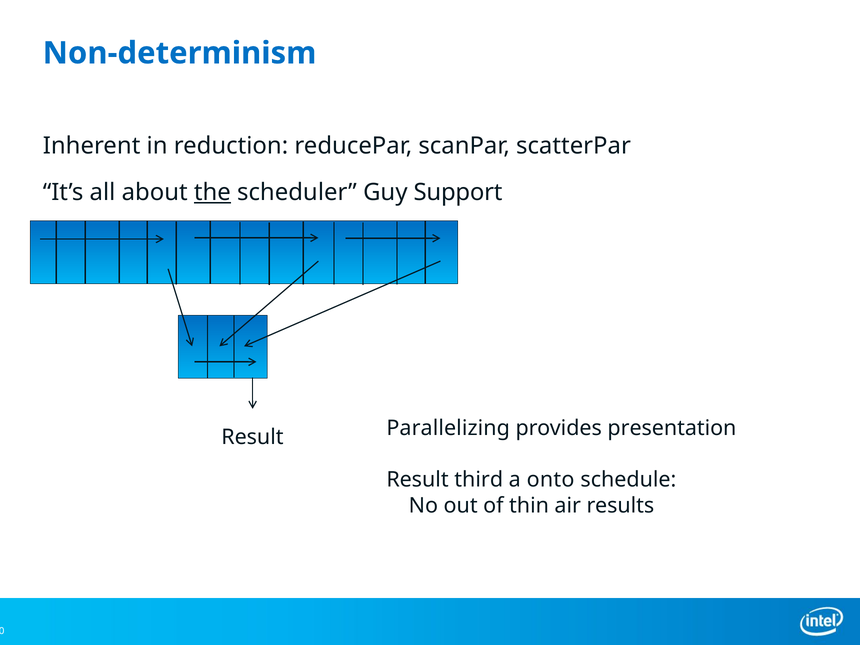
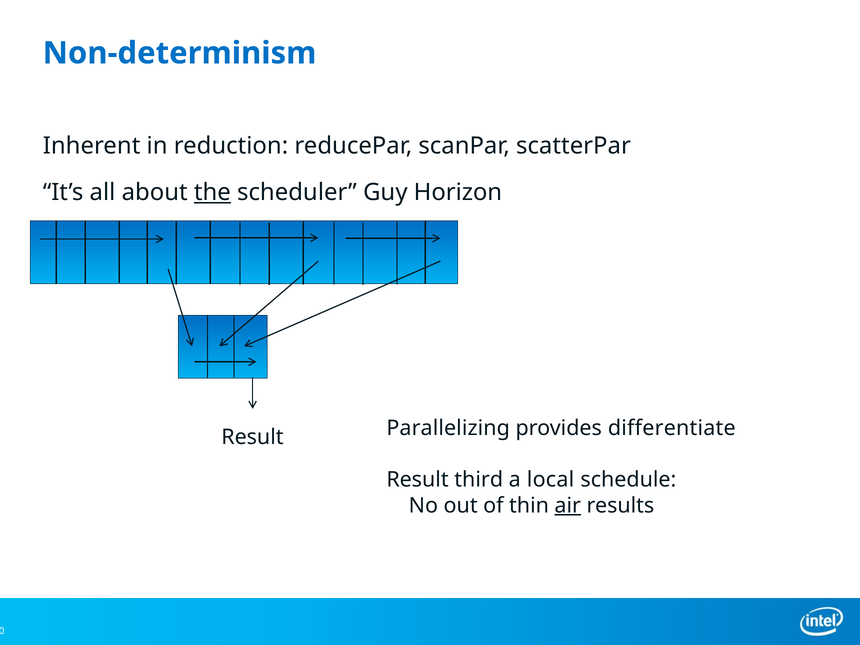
Support: Support -> Horizon (458, 192)
presentation: presentation -> differentiate (672, 428)
onto: onto -> local (551, 480)
air underline: none -> present (568, 505)
